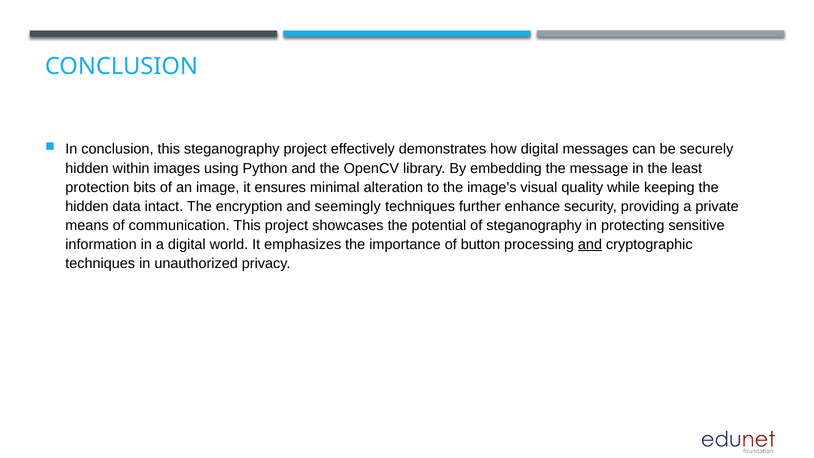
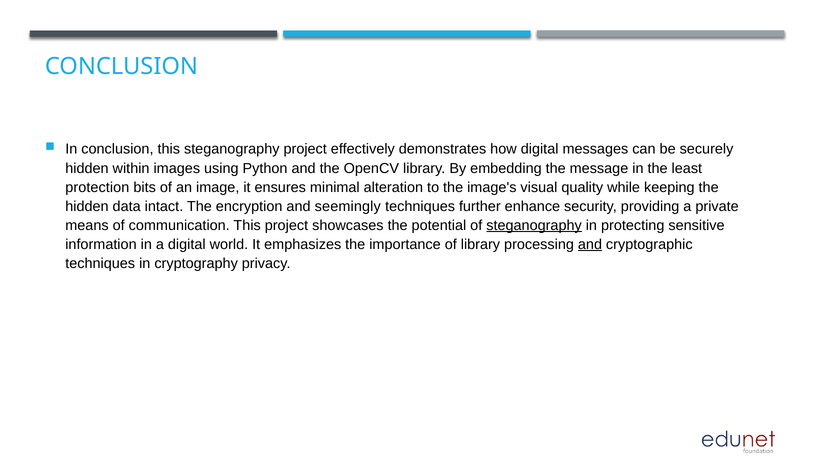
steganography underline: none -> present (534, 225)
of button: button -> library (480, 244)
unauthorized: unauthorized -> cryptography (196, 263)
